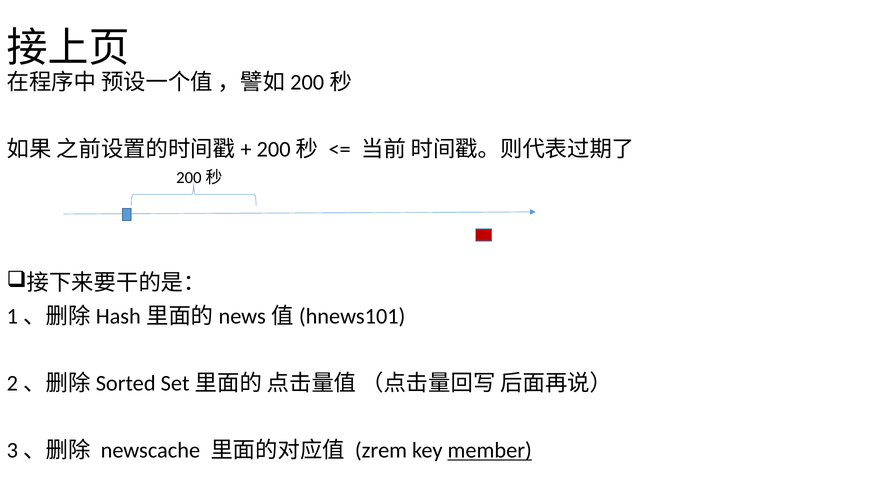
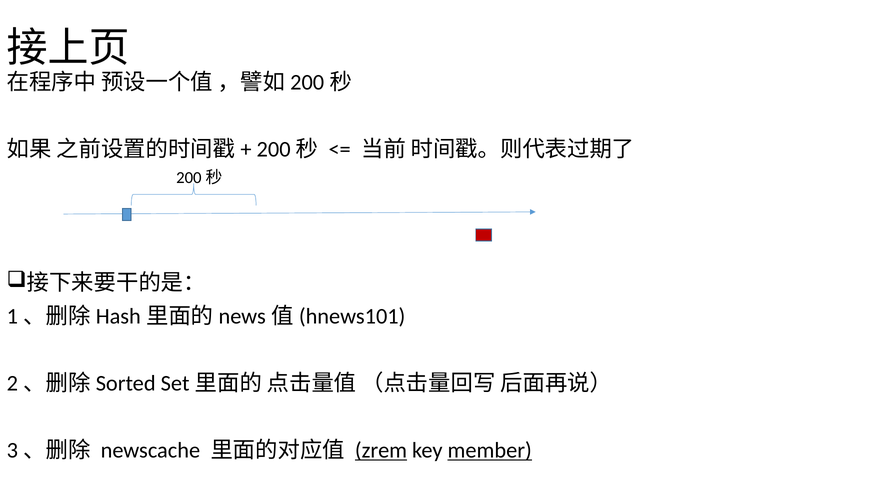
zrem underline: none -> present (381, 450)
